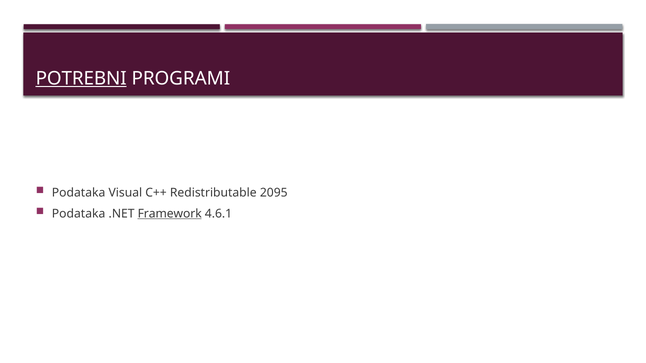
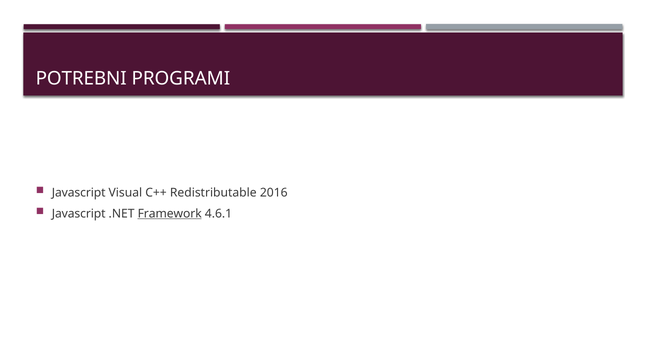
POTREBNI underline: present -> none (81, 78)
Podataka: Podataka -> Javascript (79, 193)
2095: 2095 -> 2016 (274, 193)
Podataka: Podataka -> Javascript (79, 214)
